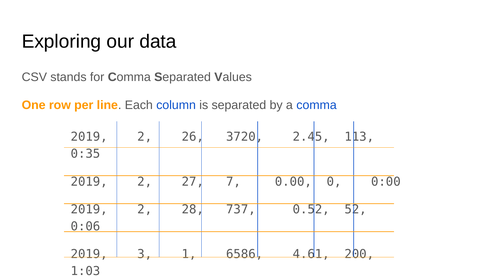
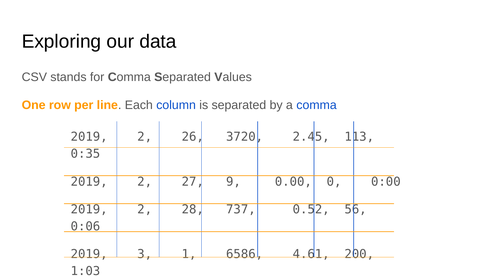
7: 7 -> 9 (233, 182)
52: 52 -> 56 (356, 210)
